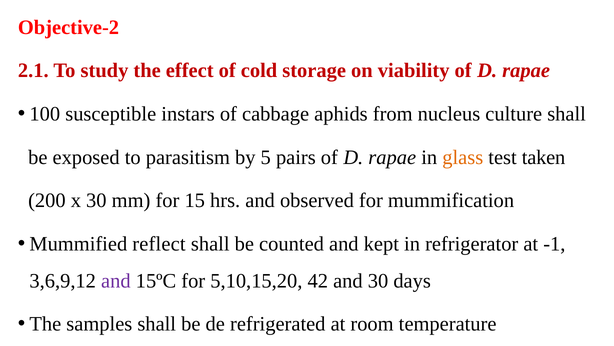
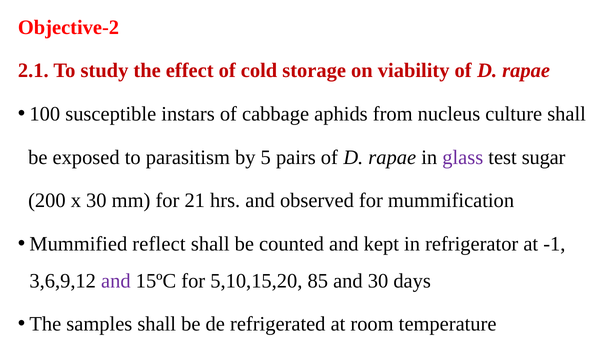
glass colour: orange -> purple (463, 157)
taken: taken -> sugar (544, 157)
15: 15 -> 21 (195, 200)
42: 42 -> 85 (318, 280)
